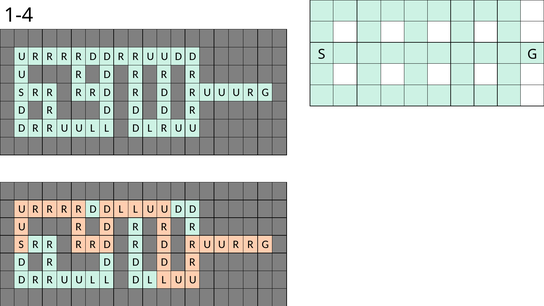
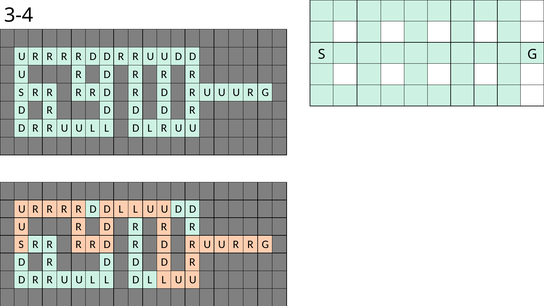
1-4: 1-4 -> 3-4 (19, 15)
